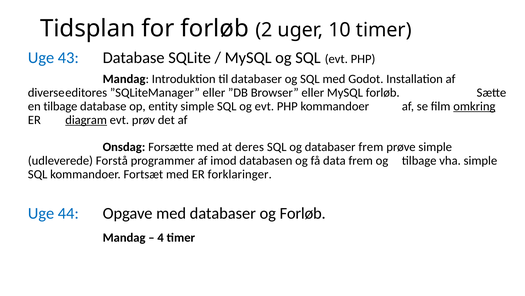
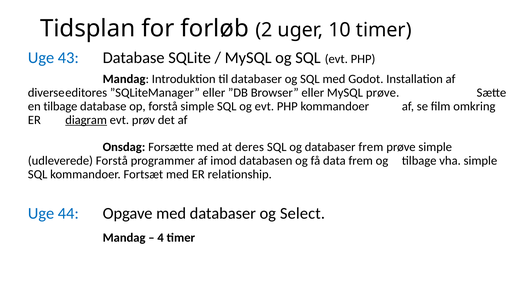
MySQL forløb: forløb -> prøve (383, 92)
op entity: entity -> forstå (163, 106)
omkring underline: present -> none (474, 106)
forklaringer: forklaringer -> relationship (240, 174)
og Forløb: Forløb -> Select (302, 213)
